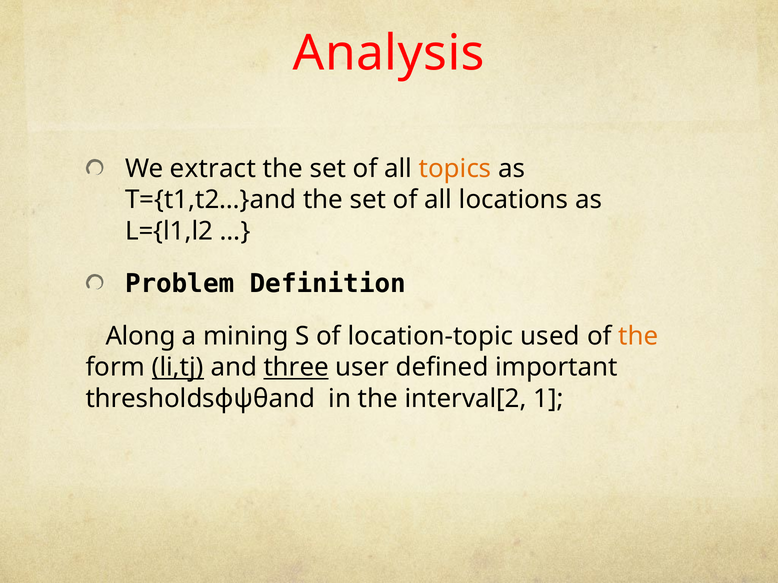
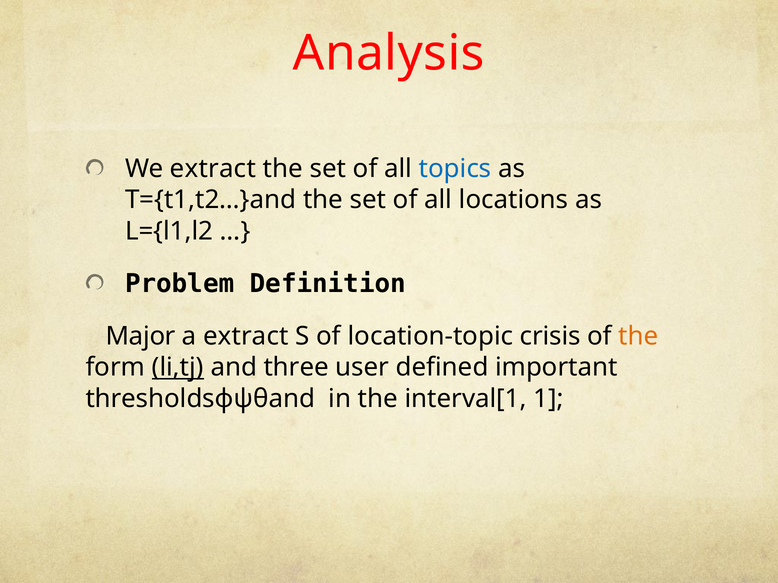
topics colour: orange -> blue (455, 169)
Along: Along -> Major (141, 337)
a mining: mining -> extract (246, 337)
used: used -> crisis (550, 337)
three underline: present -> none (296, 368)
interval[2: interval[2 -> interval[1 (466, 399)
